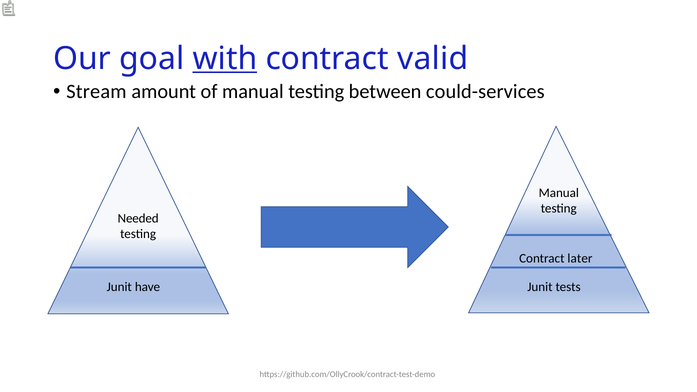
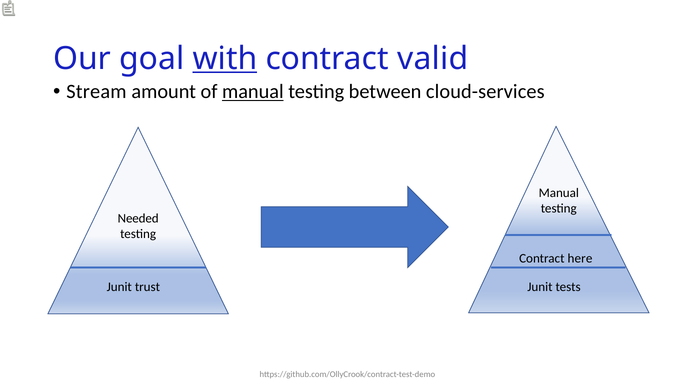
manual underline: none -> present (253, 92)
could-services: could-services -> cloud-services (485, 92)
later: later -> here (580, 259)
have: have -> trust (147, 287)
